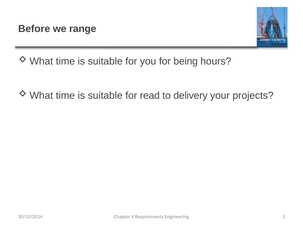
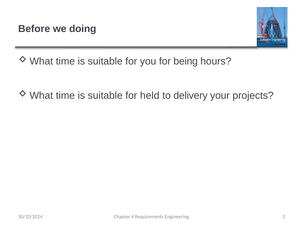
range: range -> doing (83, 29)
read: read -> held (150, 96)
